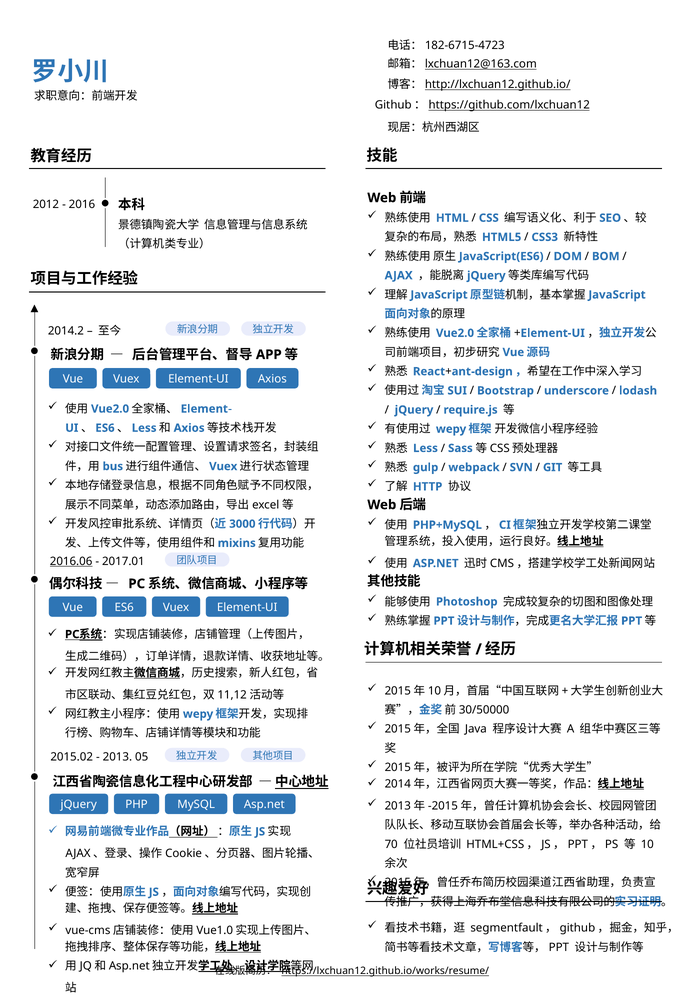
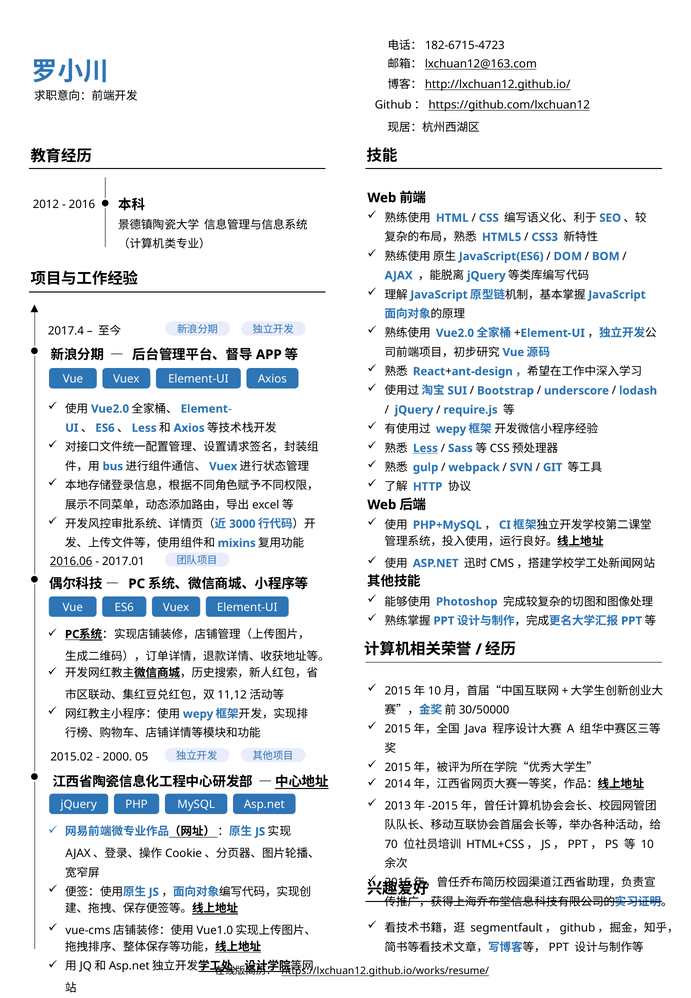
2014.2: 2014.2 -> 2017.4 (66, 331)
Less underline: none -> present (425, 448)
2013: 2013 -> 2000 (117, 757)
